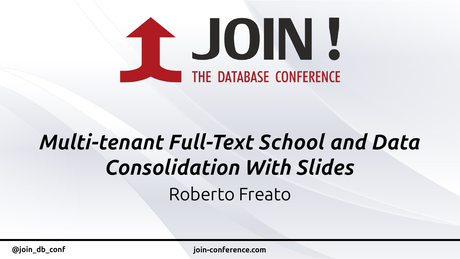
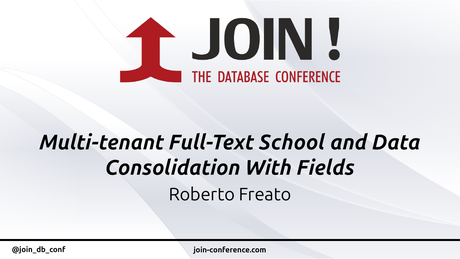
Slides: Slides -> Fields (326, 168)
